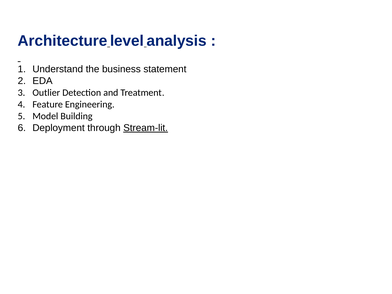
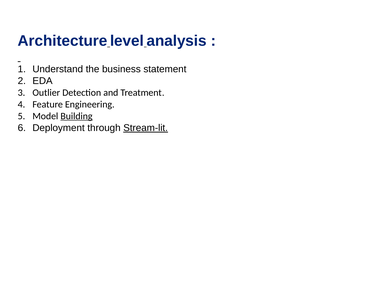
Building underline: none -> present (76, 116)
